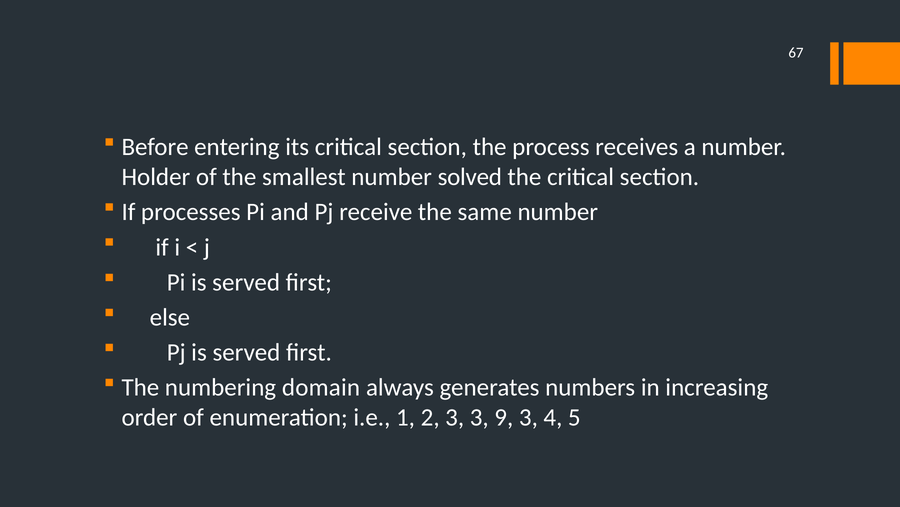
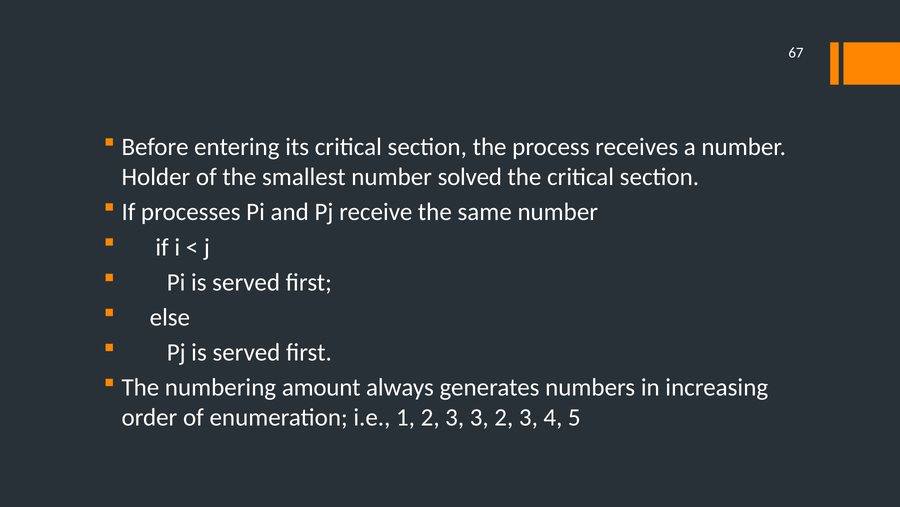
domain: domain -> amount (321, 387)
3 9: 9 -> 2 (504, 417)
